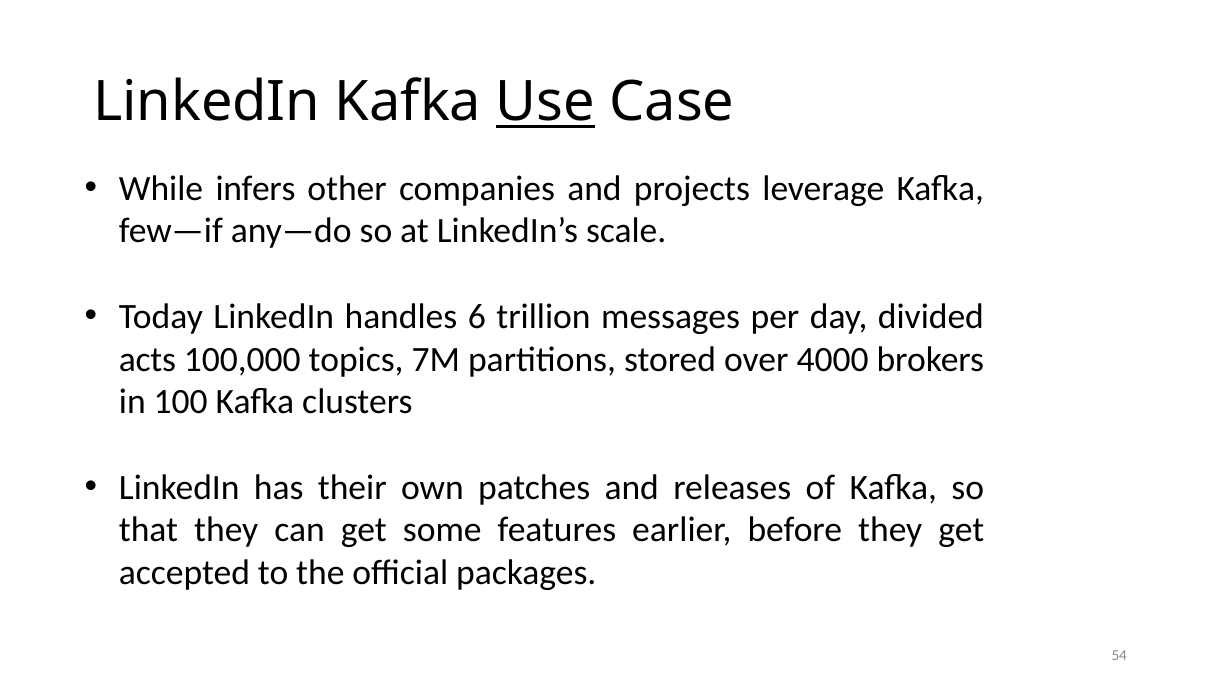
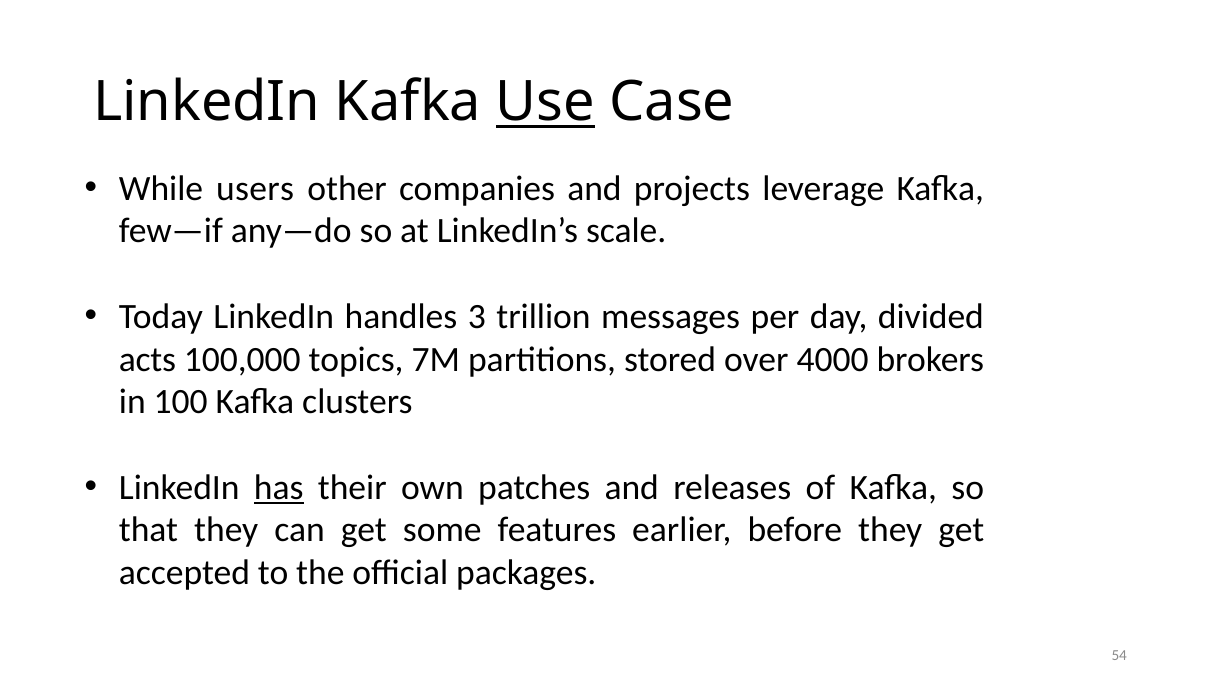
infers: infers -> users (255, 189)
6: 6 -> 3 (477, 317)
has underline: none -> present (279, 488)
